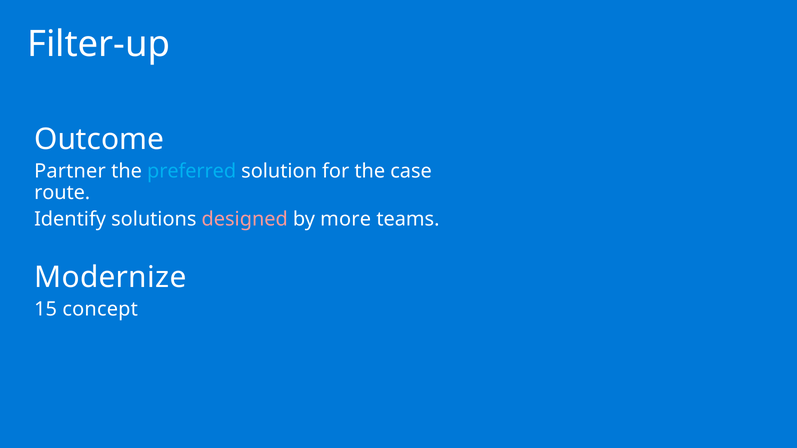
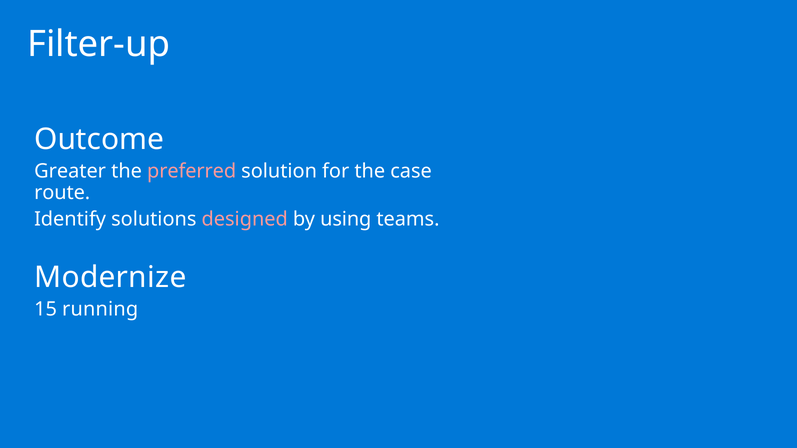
Partner: Partner -> Greater (70, 171)
preferred colour: light blue -> pink (192, 171)
more: more -> using (346, 219)
concept: concept -> running (100, 310)
